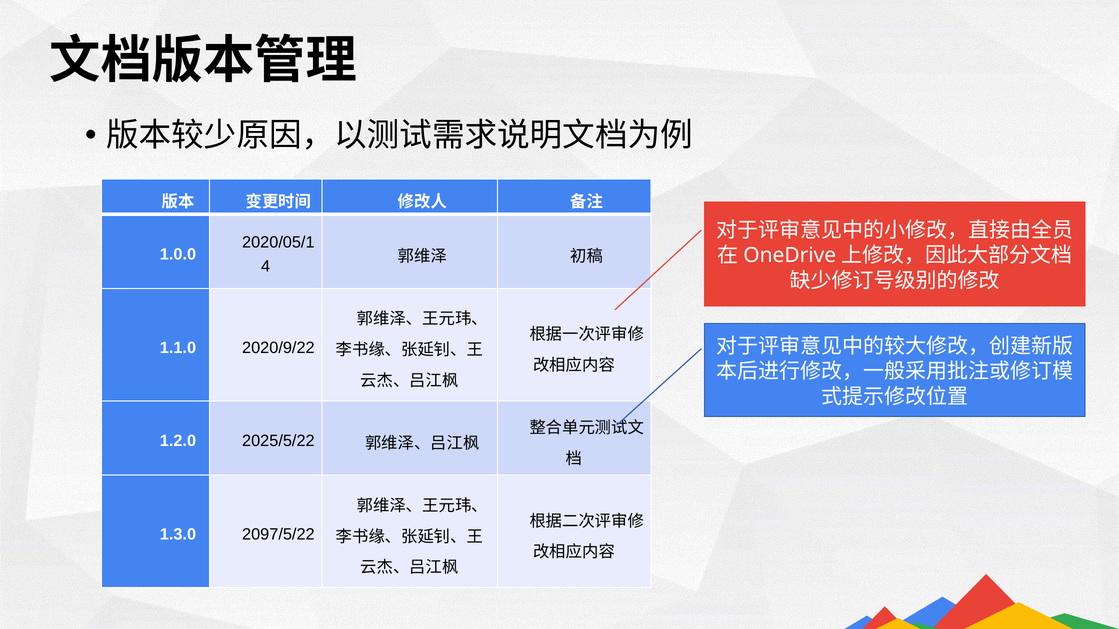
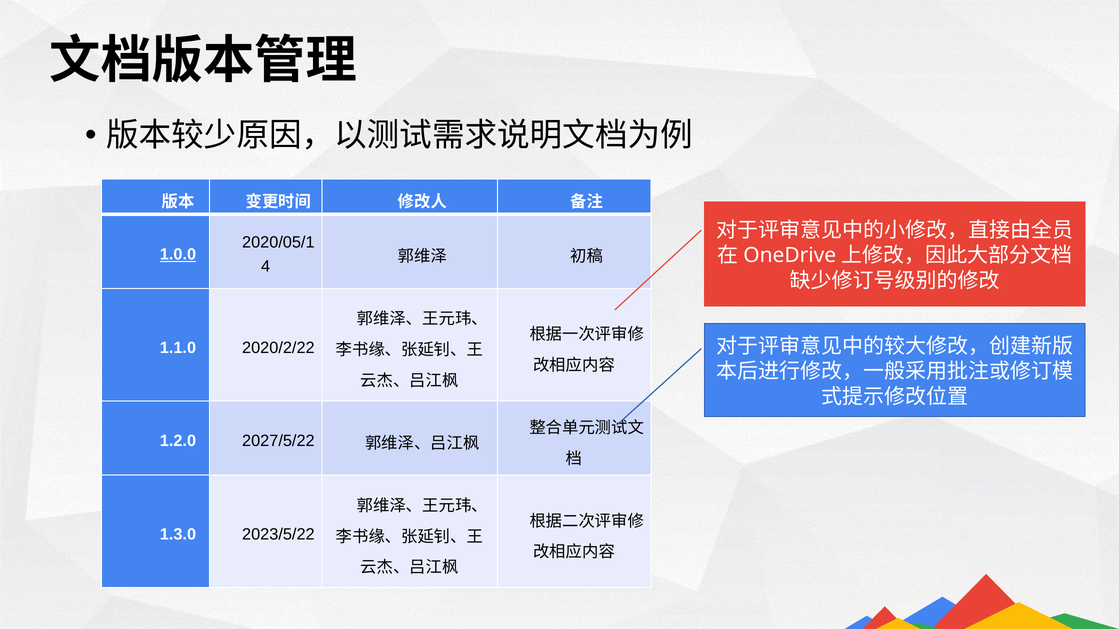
1.0.0 underline: none -> present (178, 254)
2020/9/22: 2020/9/22 -> 2020/2/22 (278, 348)
2025/5/22: 2025/5/22 -> 2027/5/22 (278, 441)
2097/5/22: 2097/5/22 -> 2023/5/22 (278, 535)
